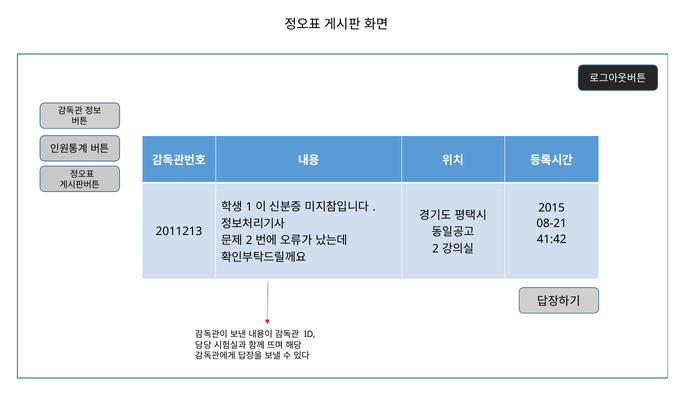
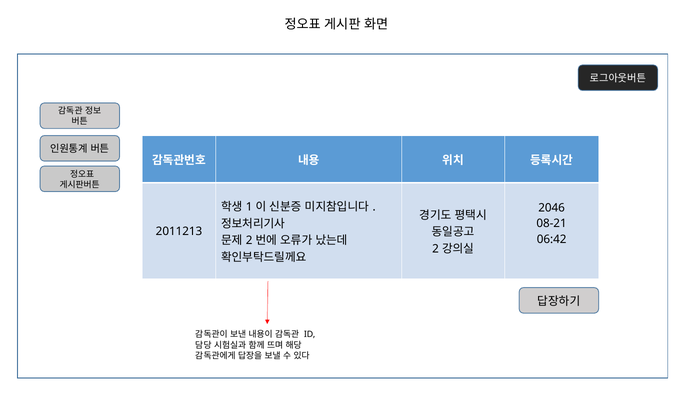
2015: 2015 -> 2046 (552, 208)
41:42: 41:42 -> 06:42 (552, 239)
